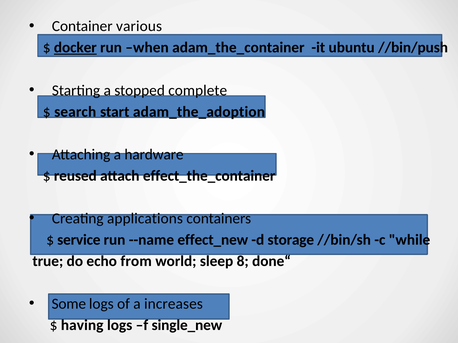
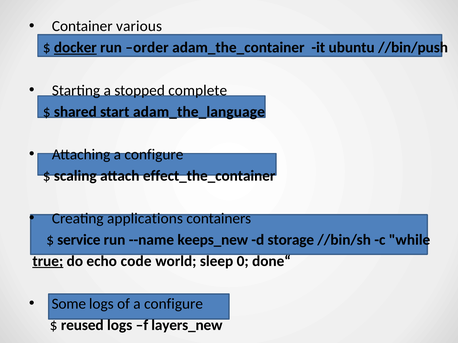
when: when -> order (147, 48)
search: search -> shared (75, 112)
adam_the_adoption: adam_the_adoption -> adam_the_language (199, 112)
Attaching a hardware: hardware -> configure (154, 155)
reused: reused -> scaling (75, 176)
effect_new: effect_new -> keeps_new (213, 240)
true underline: none -> present (48, 261)
from: from -> code (136, 261)
8: 8 -> 0 (243, 261)
of a increases: increases -> configure (174, 304)
having: having -> reused (82, 325)
single_new: single_new -> layers_new (187, 325)
